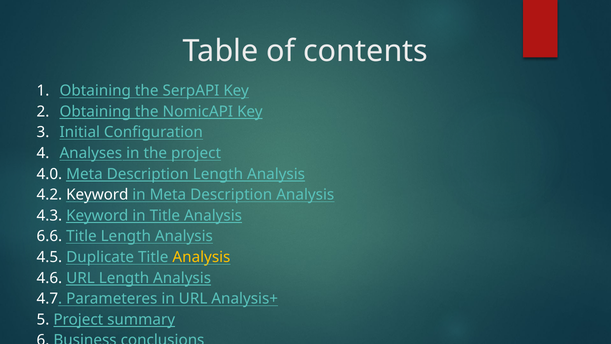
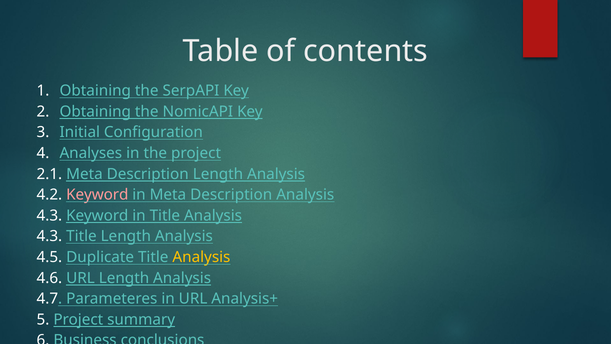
4.0: 4.0 -> 2.1 (49, 174)
Keyword colour: white -> pink (97, 195)
6.6: 6.6 -> 4.3 (49, 236)
